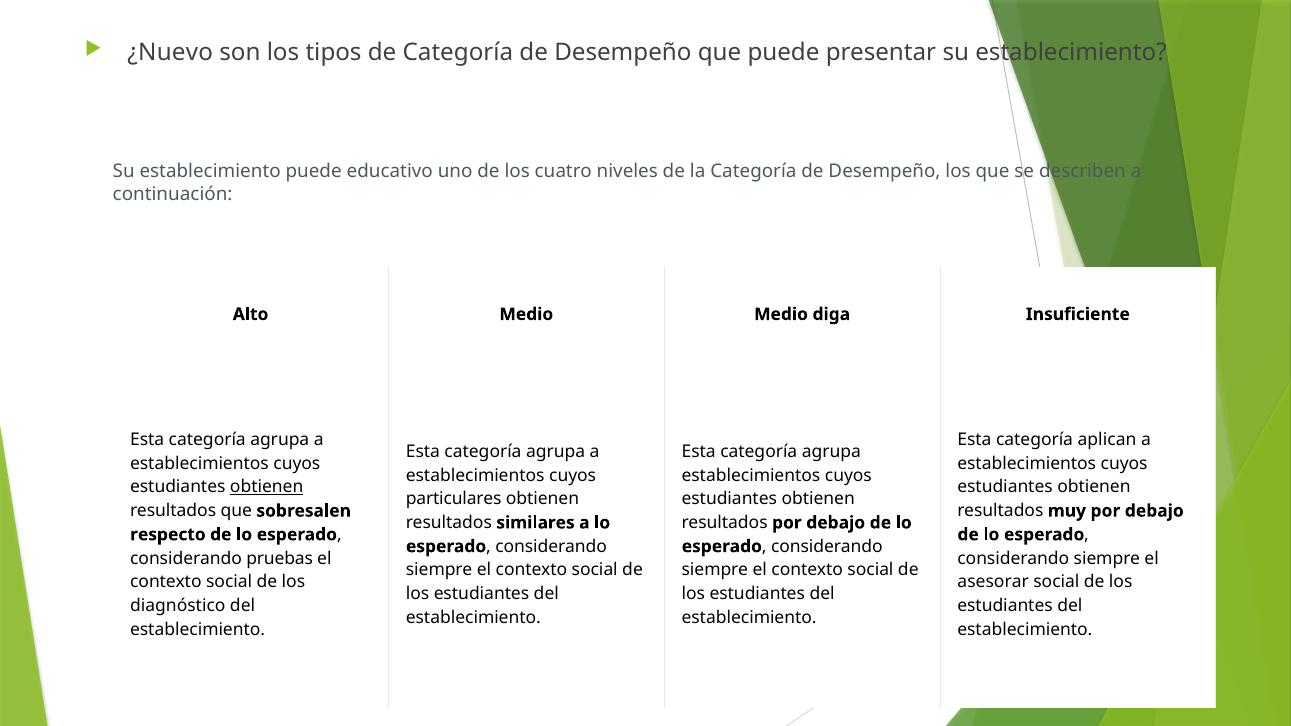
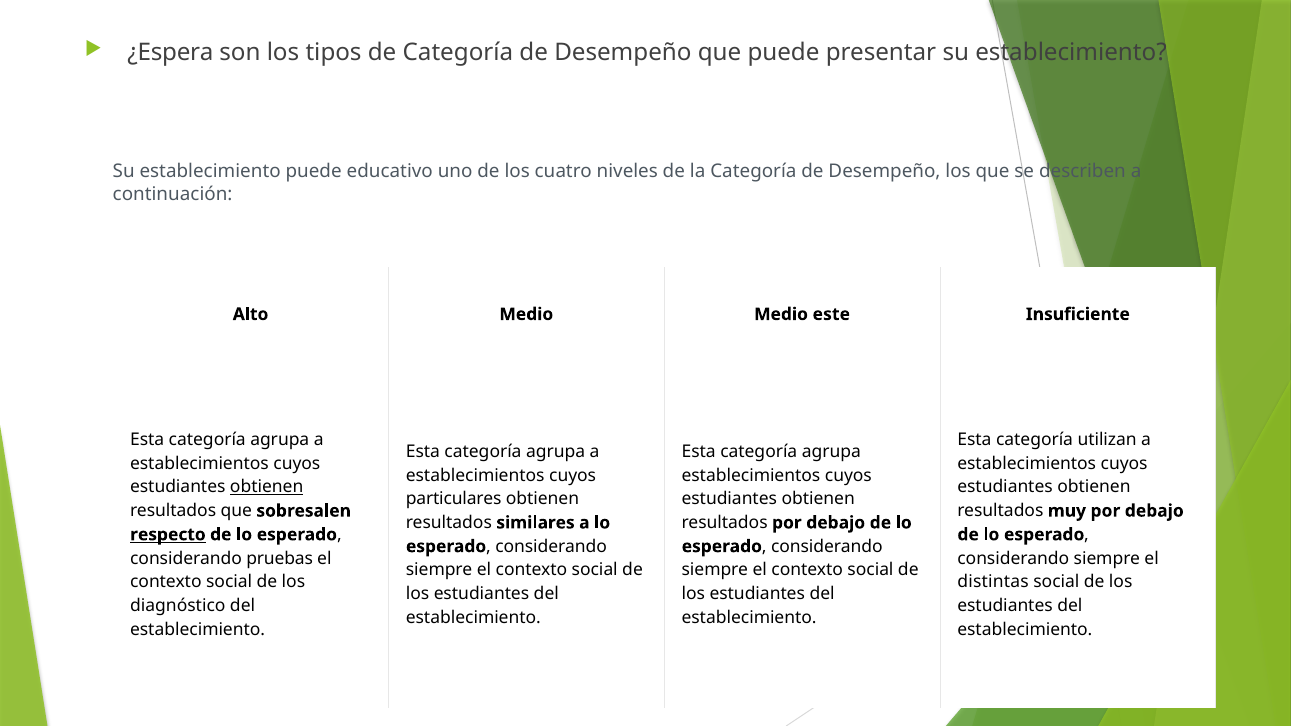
¿Nuevo: ¿Nuevo -> ¿Espera (170, 53)
diga: diga -> este (831, 314)
aplican: aplican -> utilizan (1107, 440)
respecto underline: none -> present (168, 535)
asesorar: asesorar -> distintas (993, 582)
